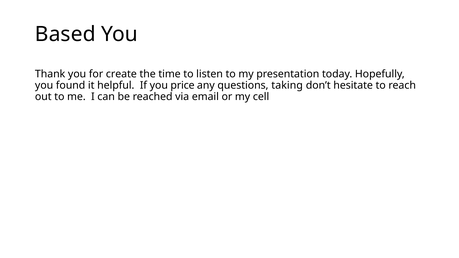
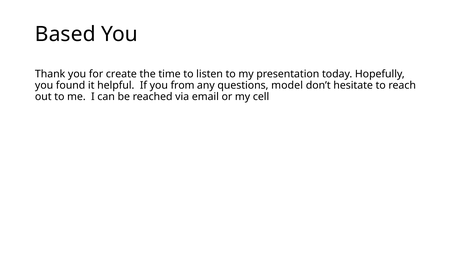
price: price -> from (183, 85)
taking: taking -> model (287, 85)
